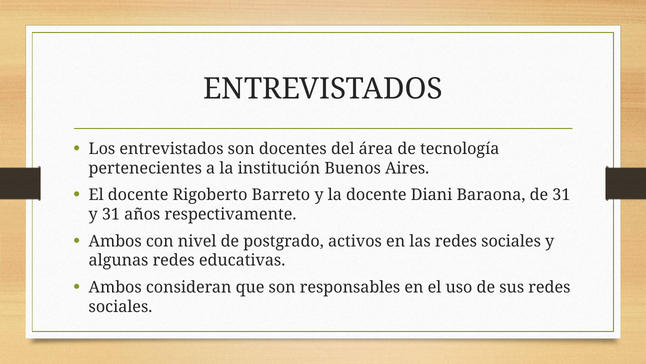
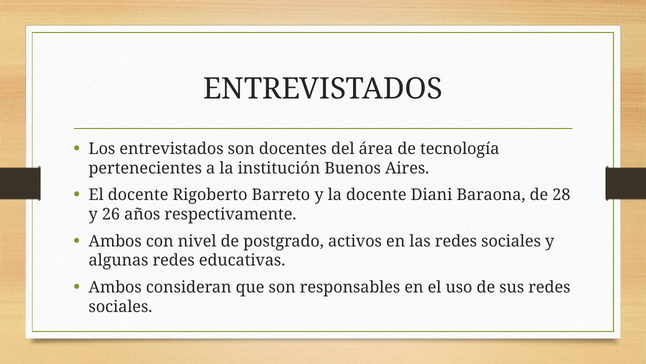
de 31: 31 -> 28 (561, 195)
y 31: 31 -> 26 (111, 214)
